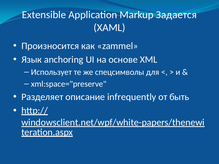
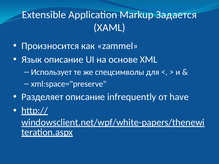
Язык anchoring: anchoring -> описание (64, 60)
быть: быть -> have (179, 97)
